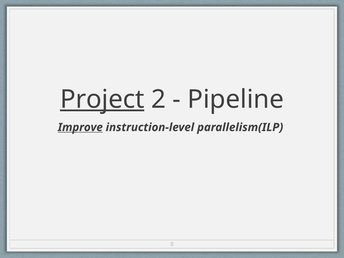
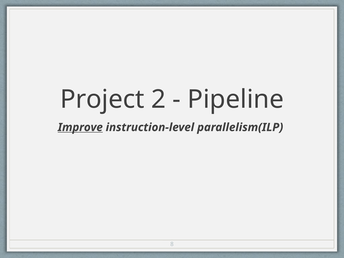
Project underline: present -> none (102, 99)
